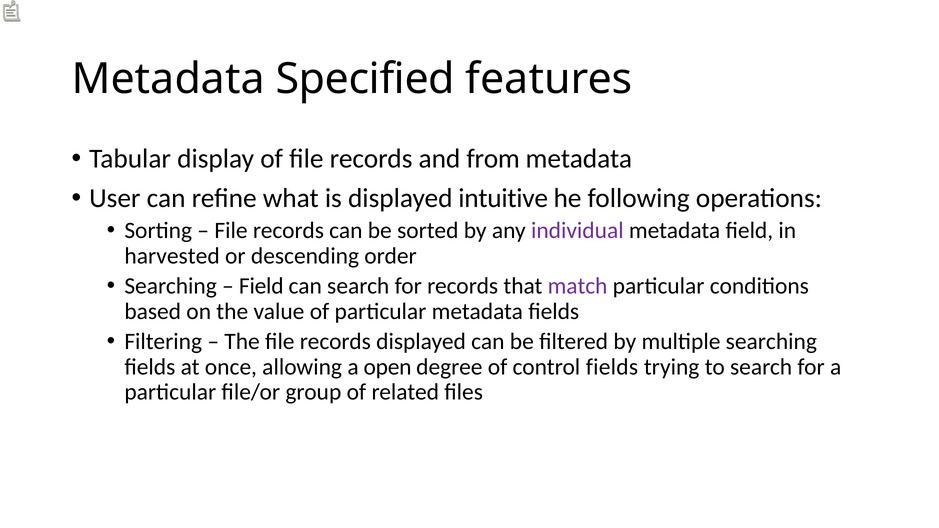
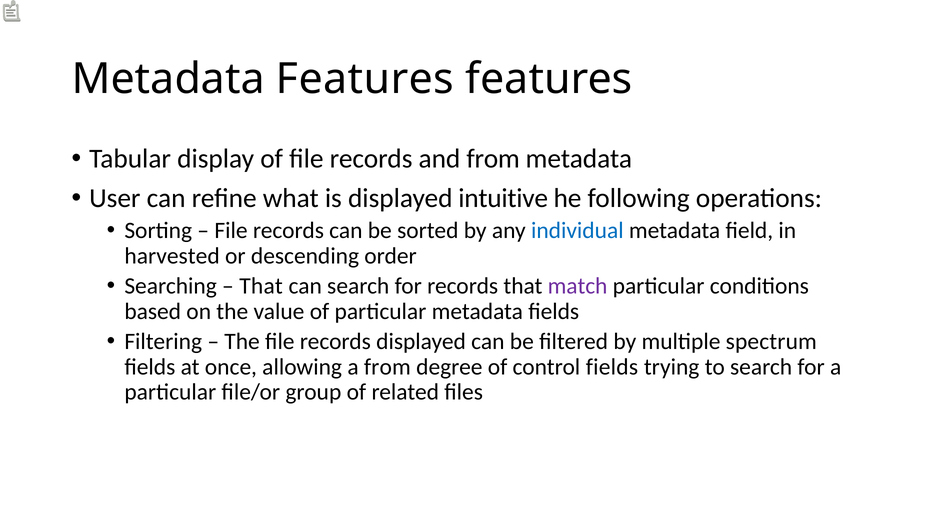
Metadata Specified: Specified -> Features (365, 79)
individual colour: purple -> blue (577, 231)
Field: Field -> That (261, 286)
multiple searching: searching -> spectrum (771, 342)
a open: open -> from (387, 367)
